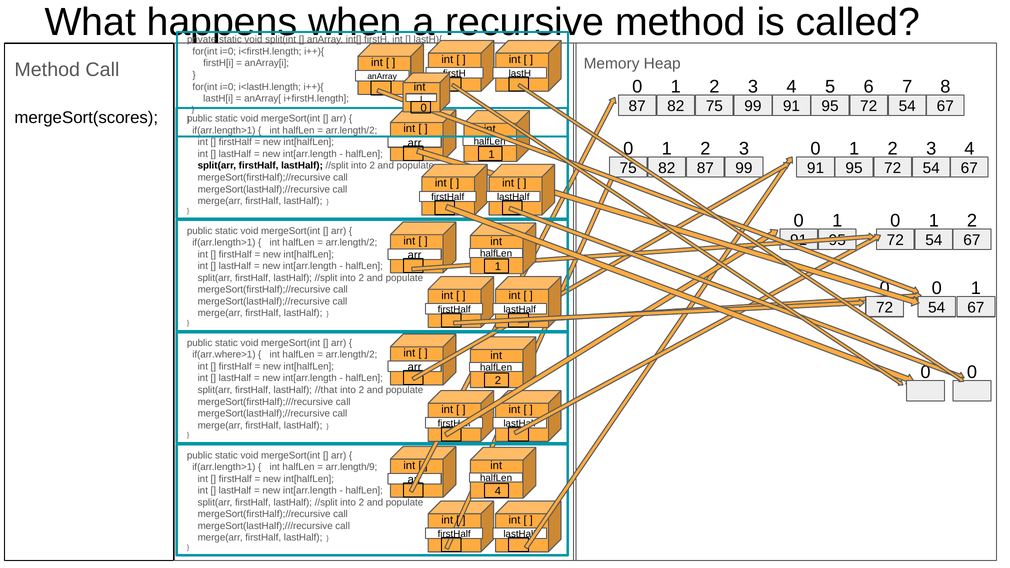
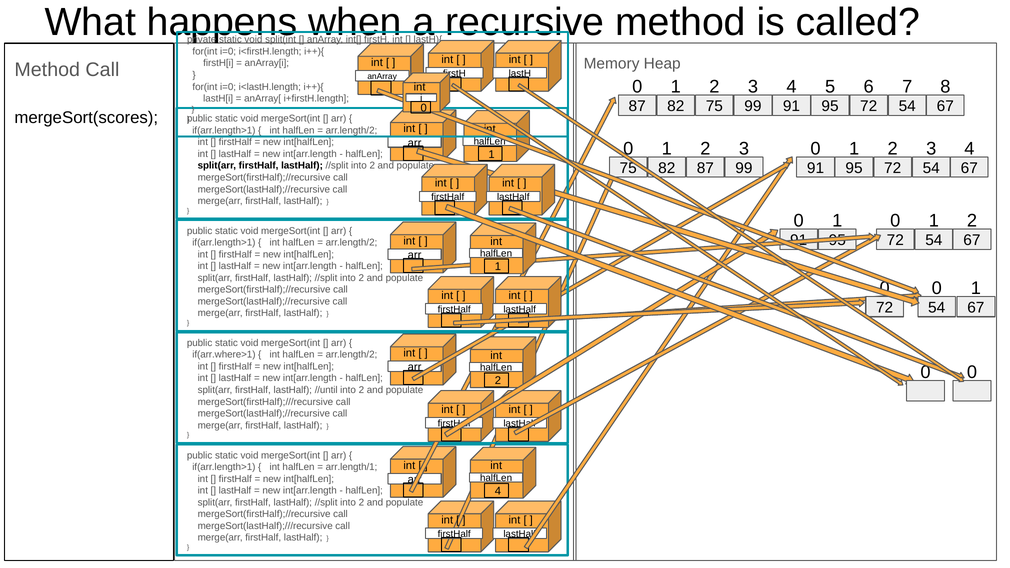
//that: //that -> //until (326, 390)
arr.length/9: arr.length/9 -> arr.length/1 (352, 467)
